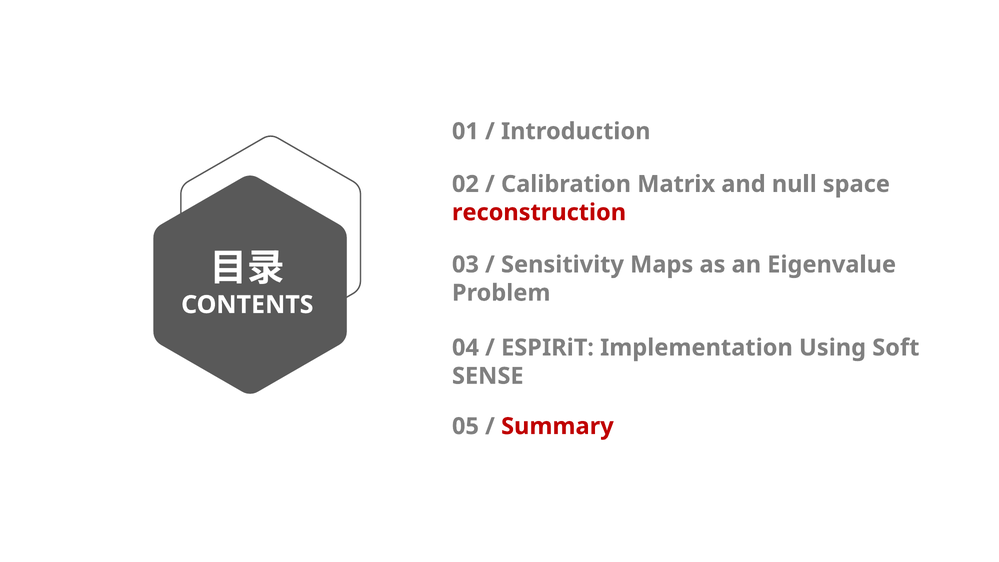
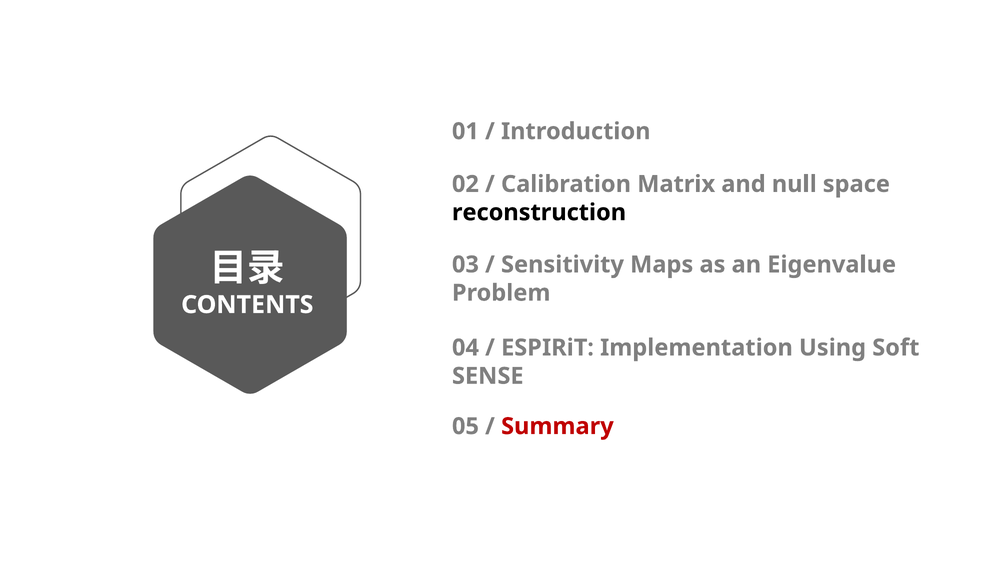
reconstruction colour: red -> black (539, 213)
